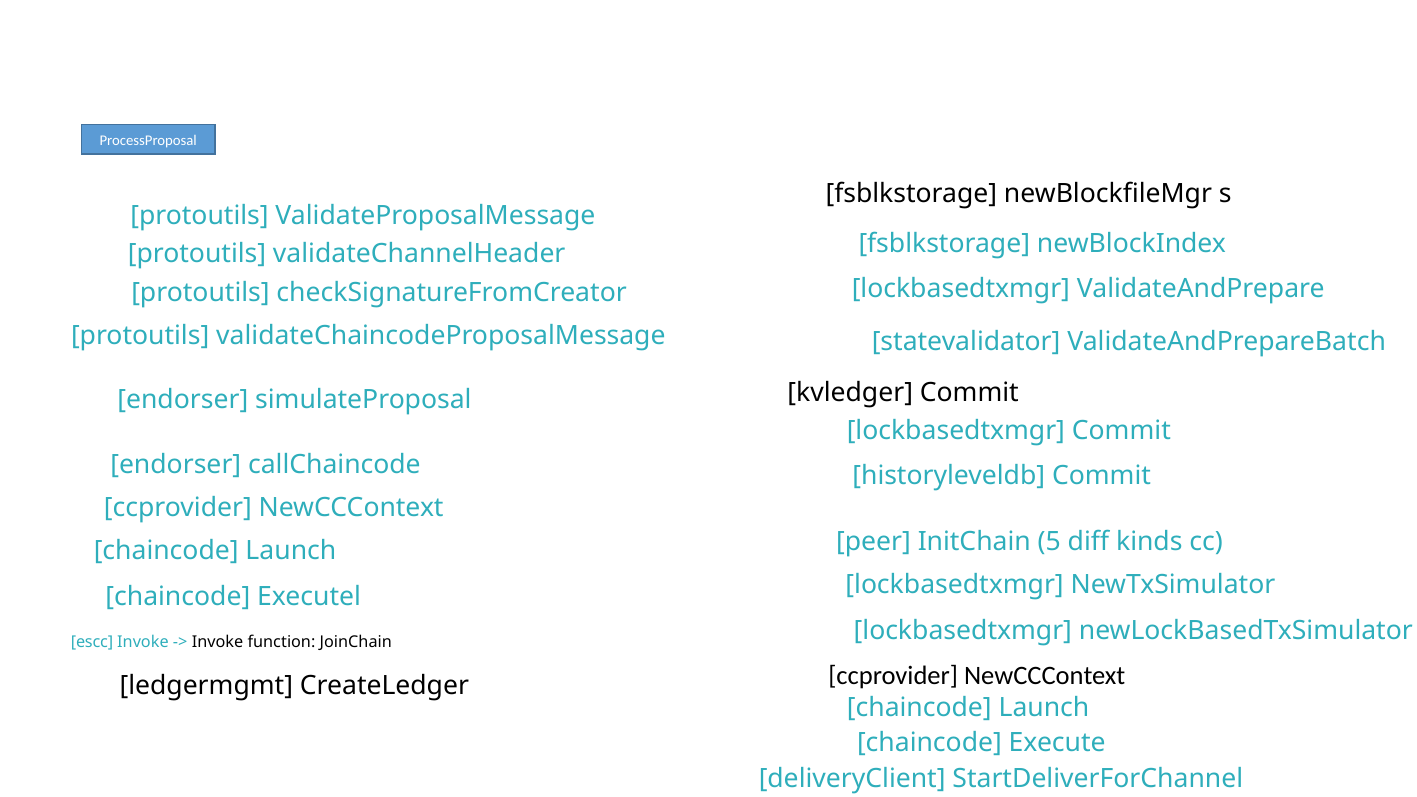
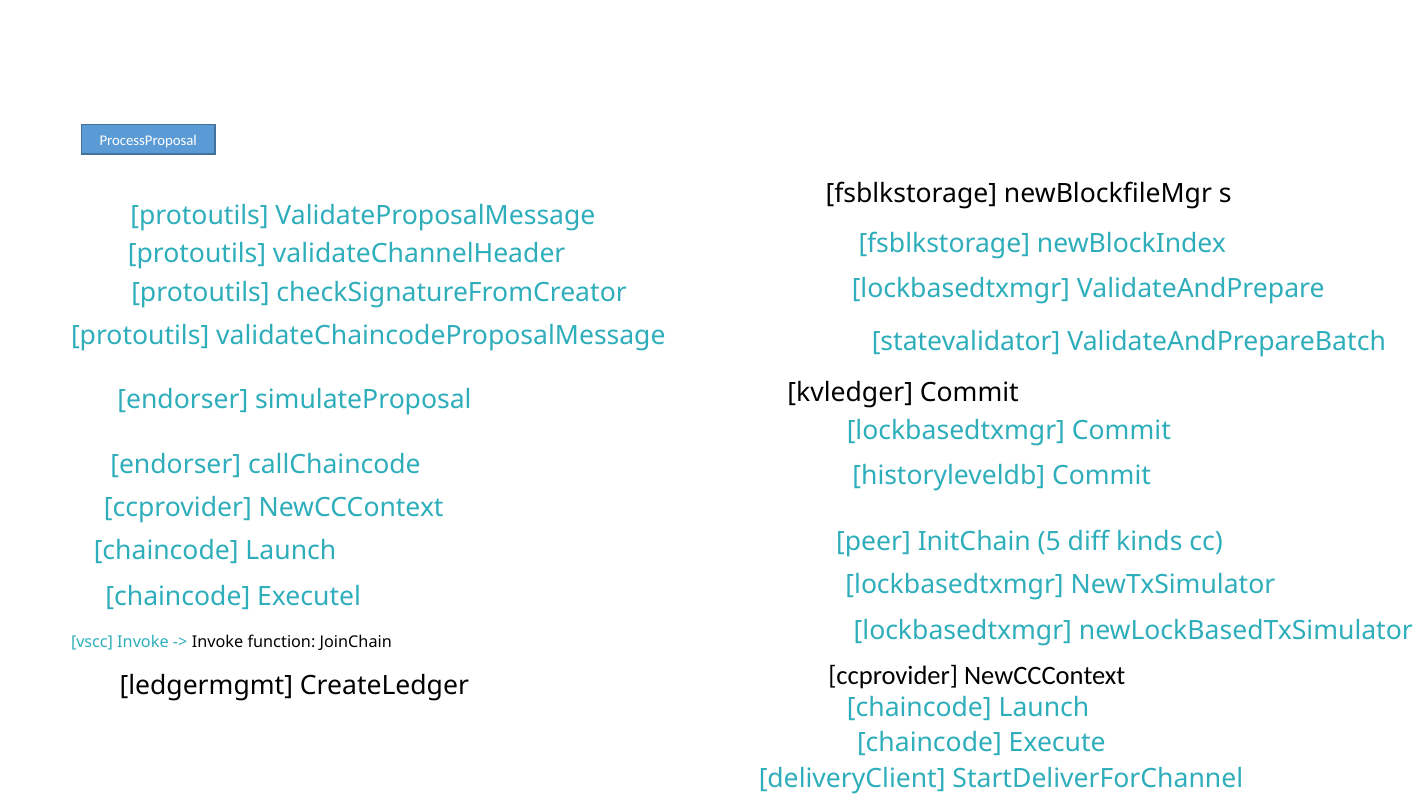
escc: escc -> vscc (92, 642)
